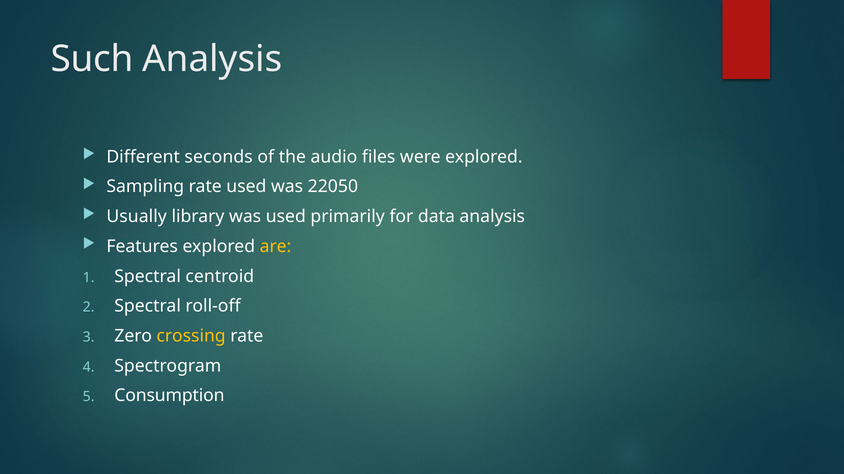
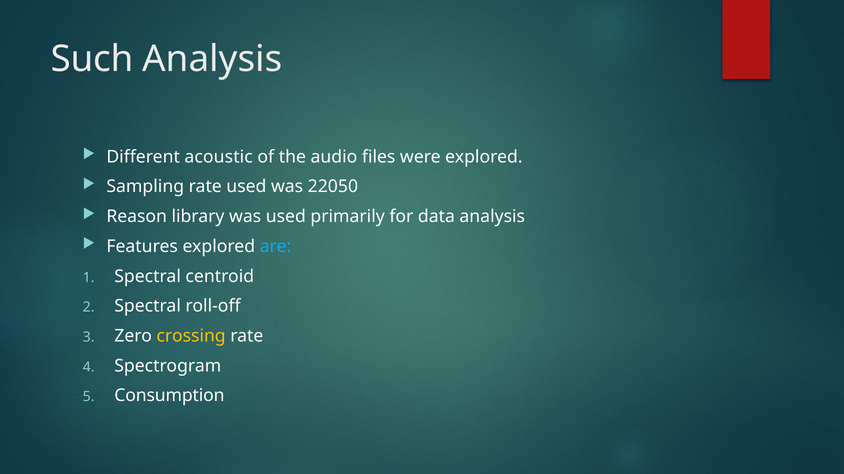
seconds: seconds -> acoustic (219, 157)
Usually: Usually -> Reason (137, 217)
are colour: yellow -> light blue (275, 247)
